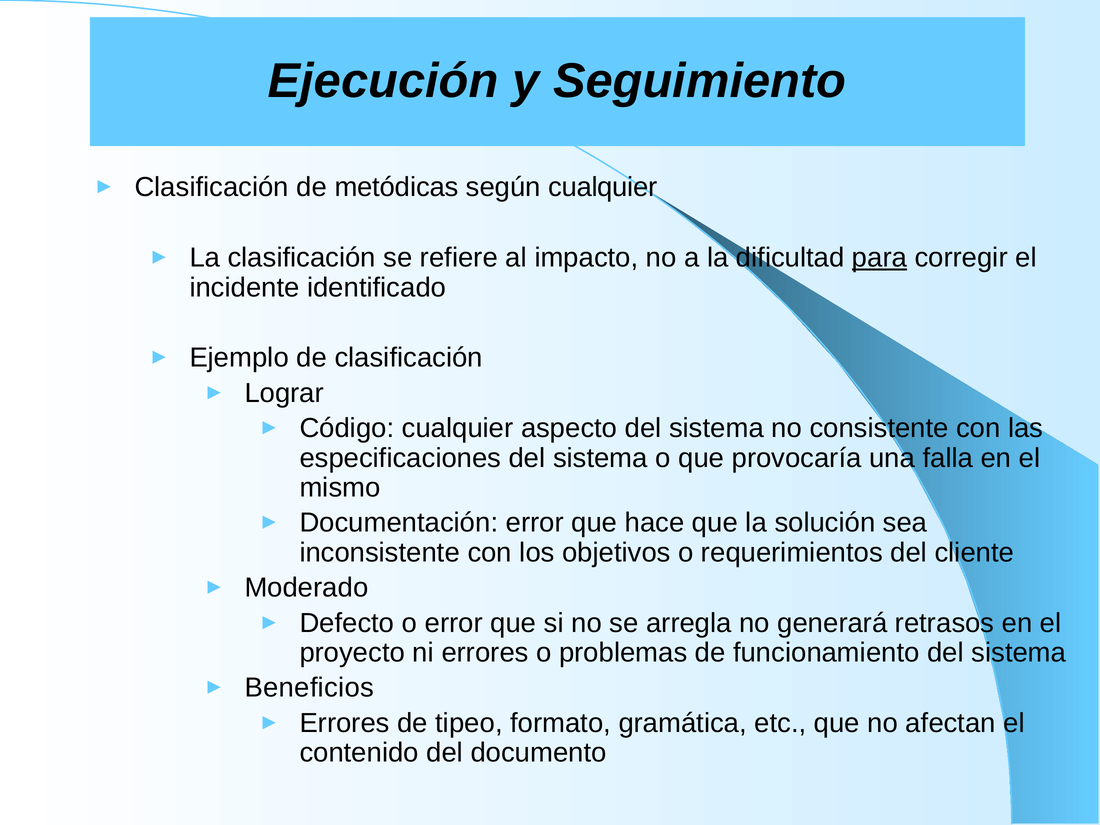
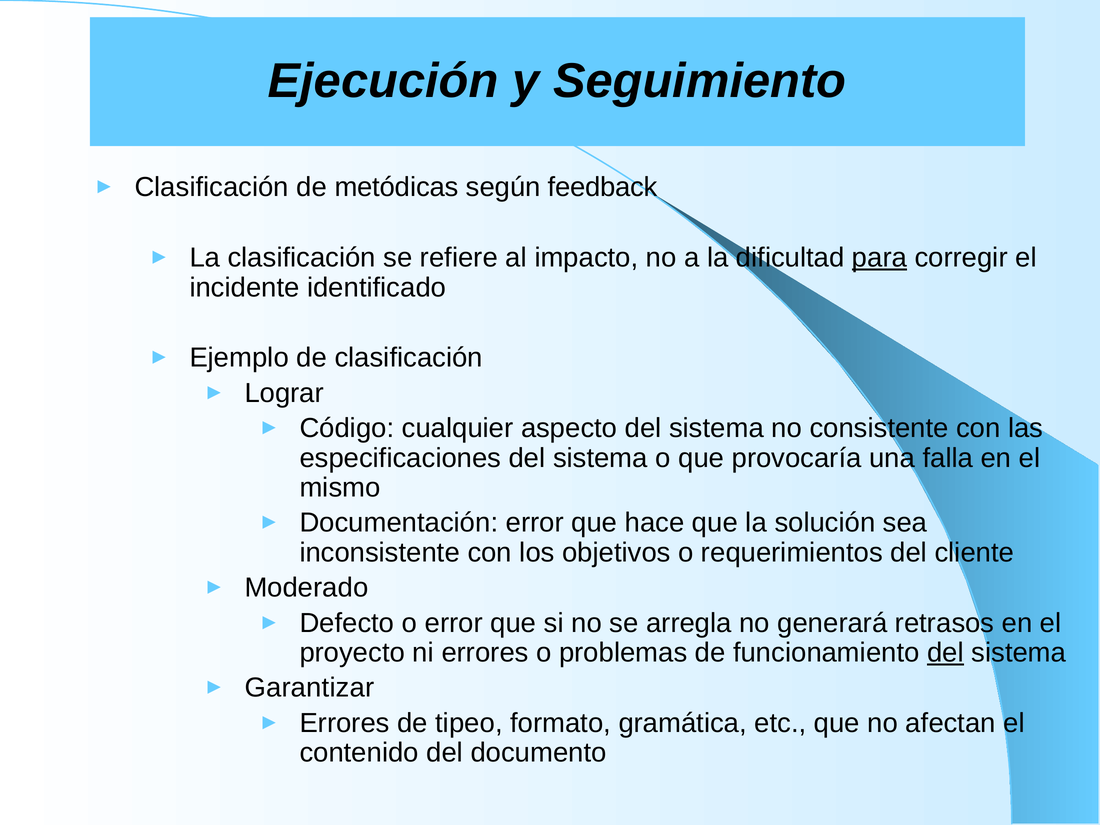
según cualquier: cualquier -> feedback (603, 187)
del underline: none -> present (945, 653)
Beneficios: Beneficios -> Garantizar (309, 688)
